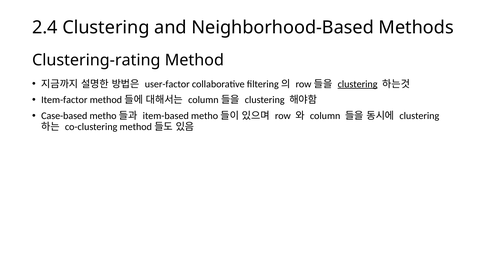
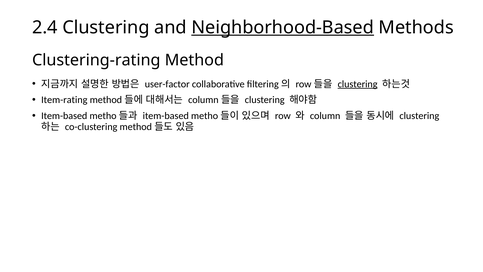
Neighborhood-Based underline: none -> present (283, 27)
Item-factor: Item-factor -> Item-rating (64, 100)
Case-based: Case-based -> Item-based (64, 116)
